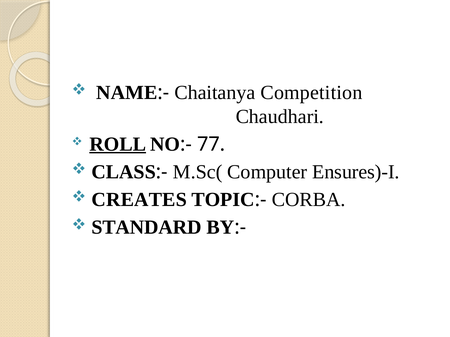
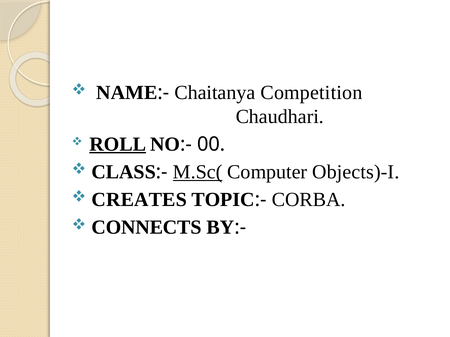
77: 77 -> 00 (211, 144)
M.Sc( underline: none -> present (198, 172)
Ensures)-I: Ensures)-I -> Objects)-I (356, 172)
STANDARD: STANDARD -> CONNECTS (147, 228)
